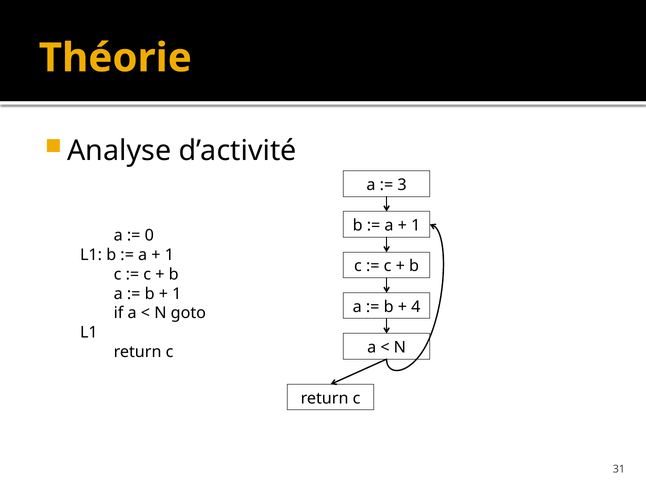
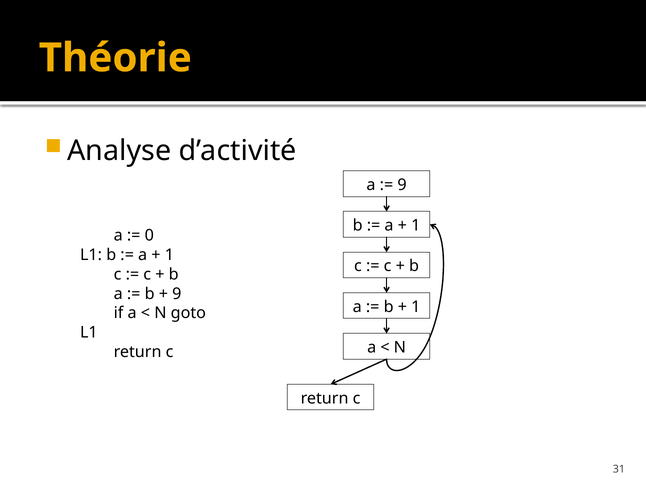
3: 3 -> 9 (402, 185)
1: 1 -> 9 (177, 294)
4: 4 -> 1 (416, 307)
